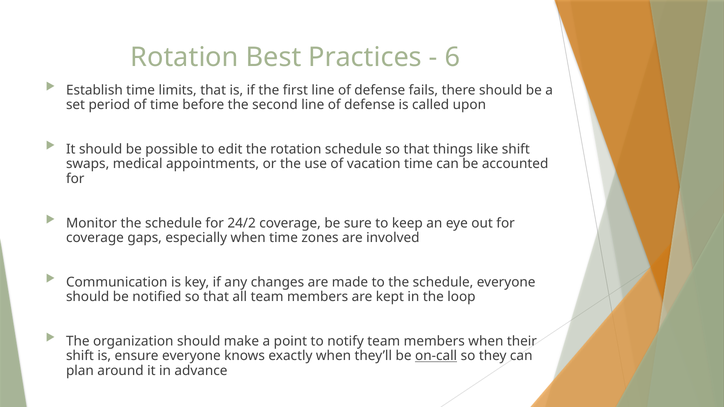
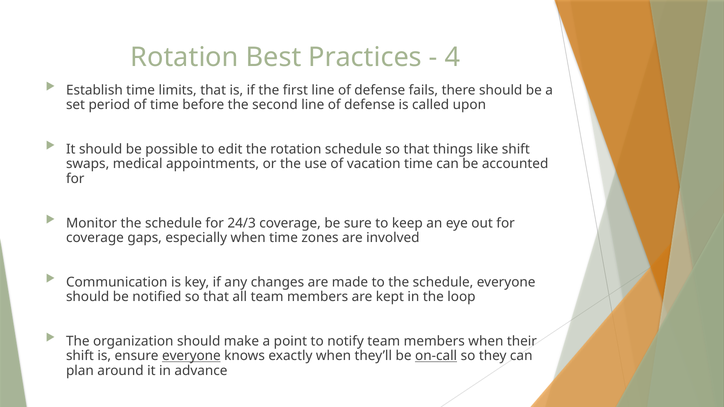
6: 6 -> 4 (453, 57)
24/2: 24/2 -> 24/3 (242, 223)
everyone underline: none -> present (191, 356)
